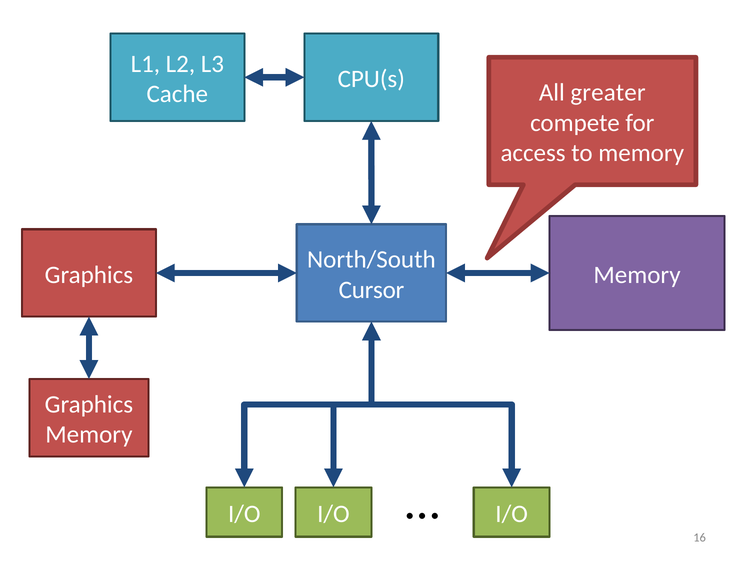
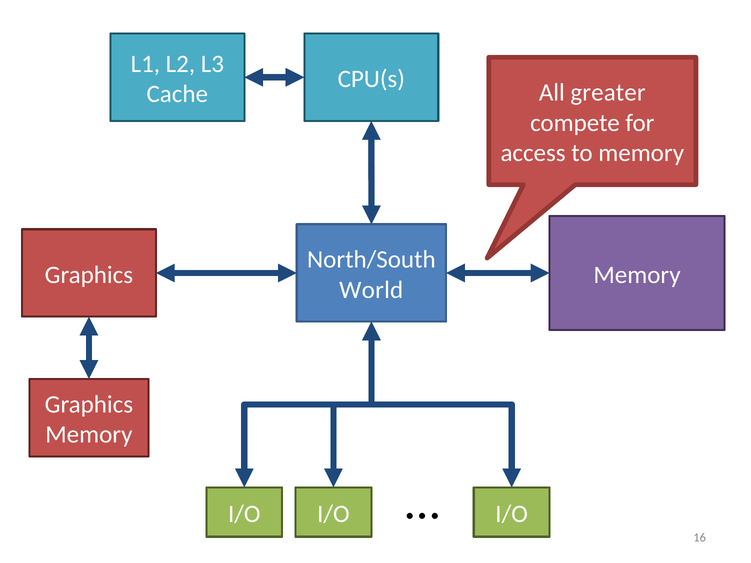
Cursor: Cursor -> World (371, 290)
